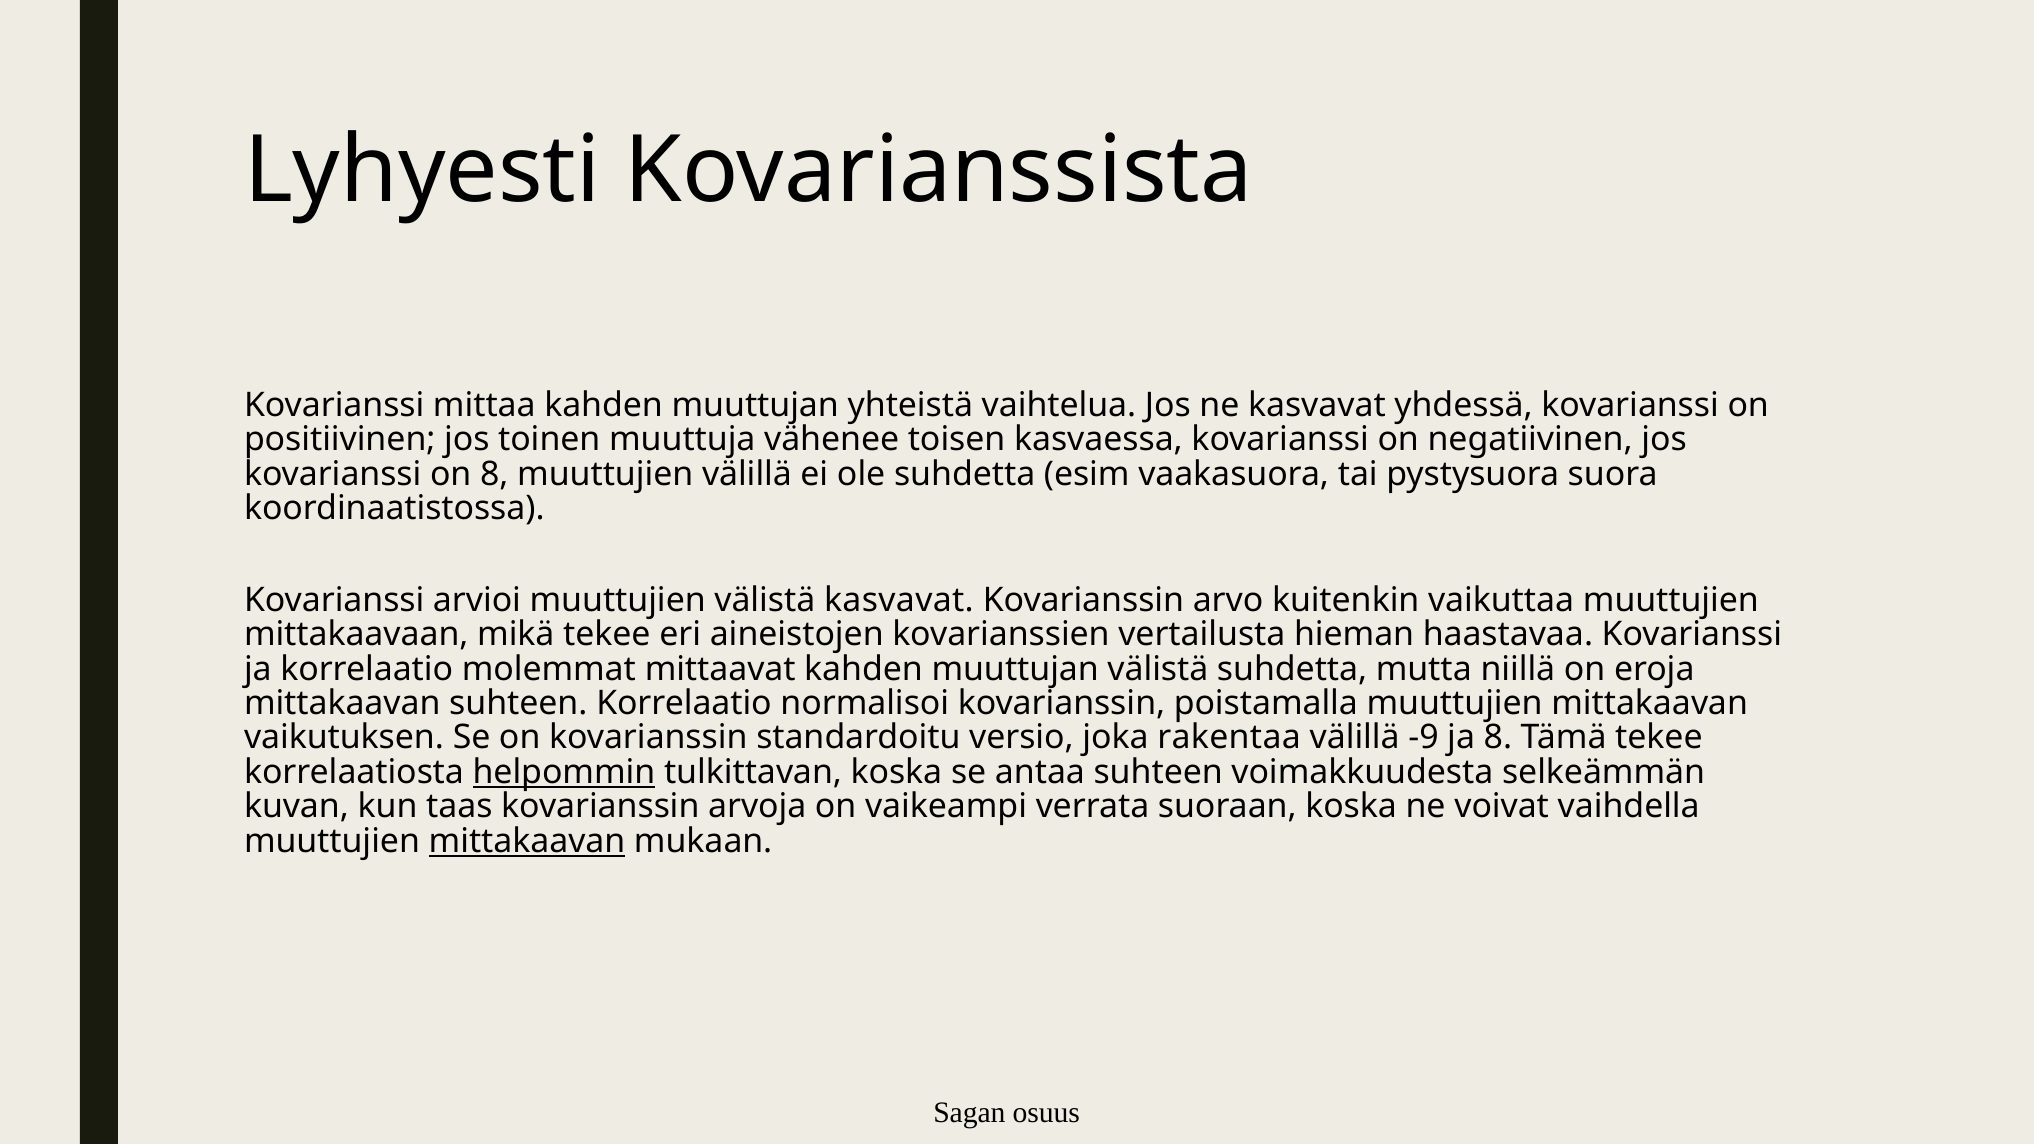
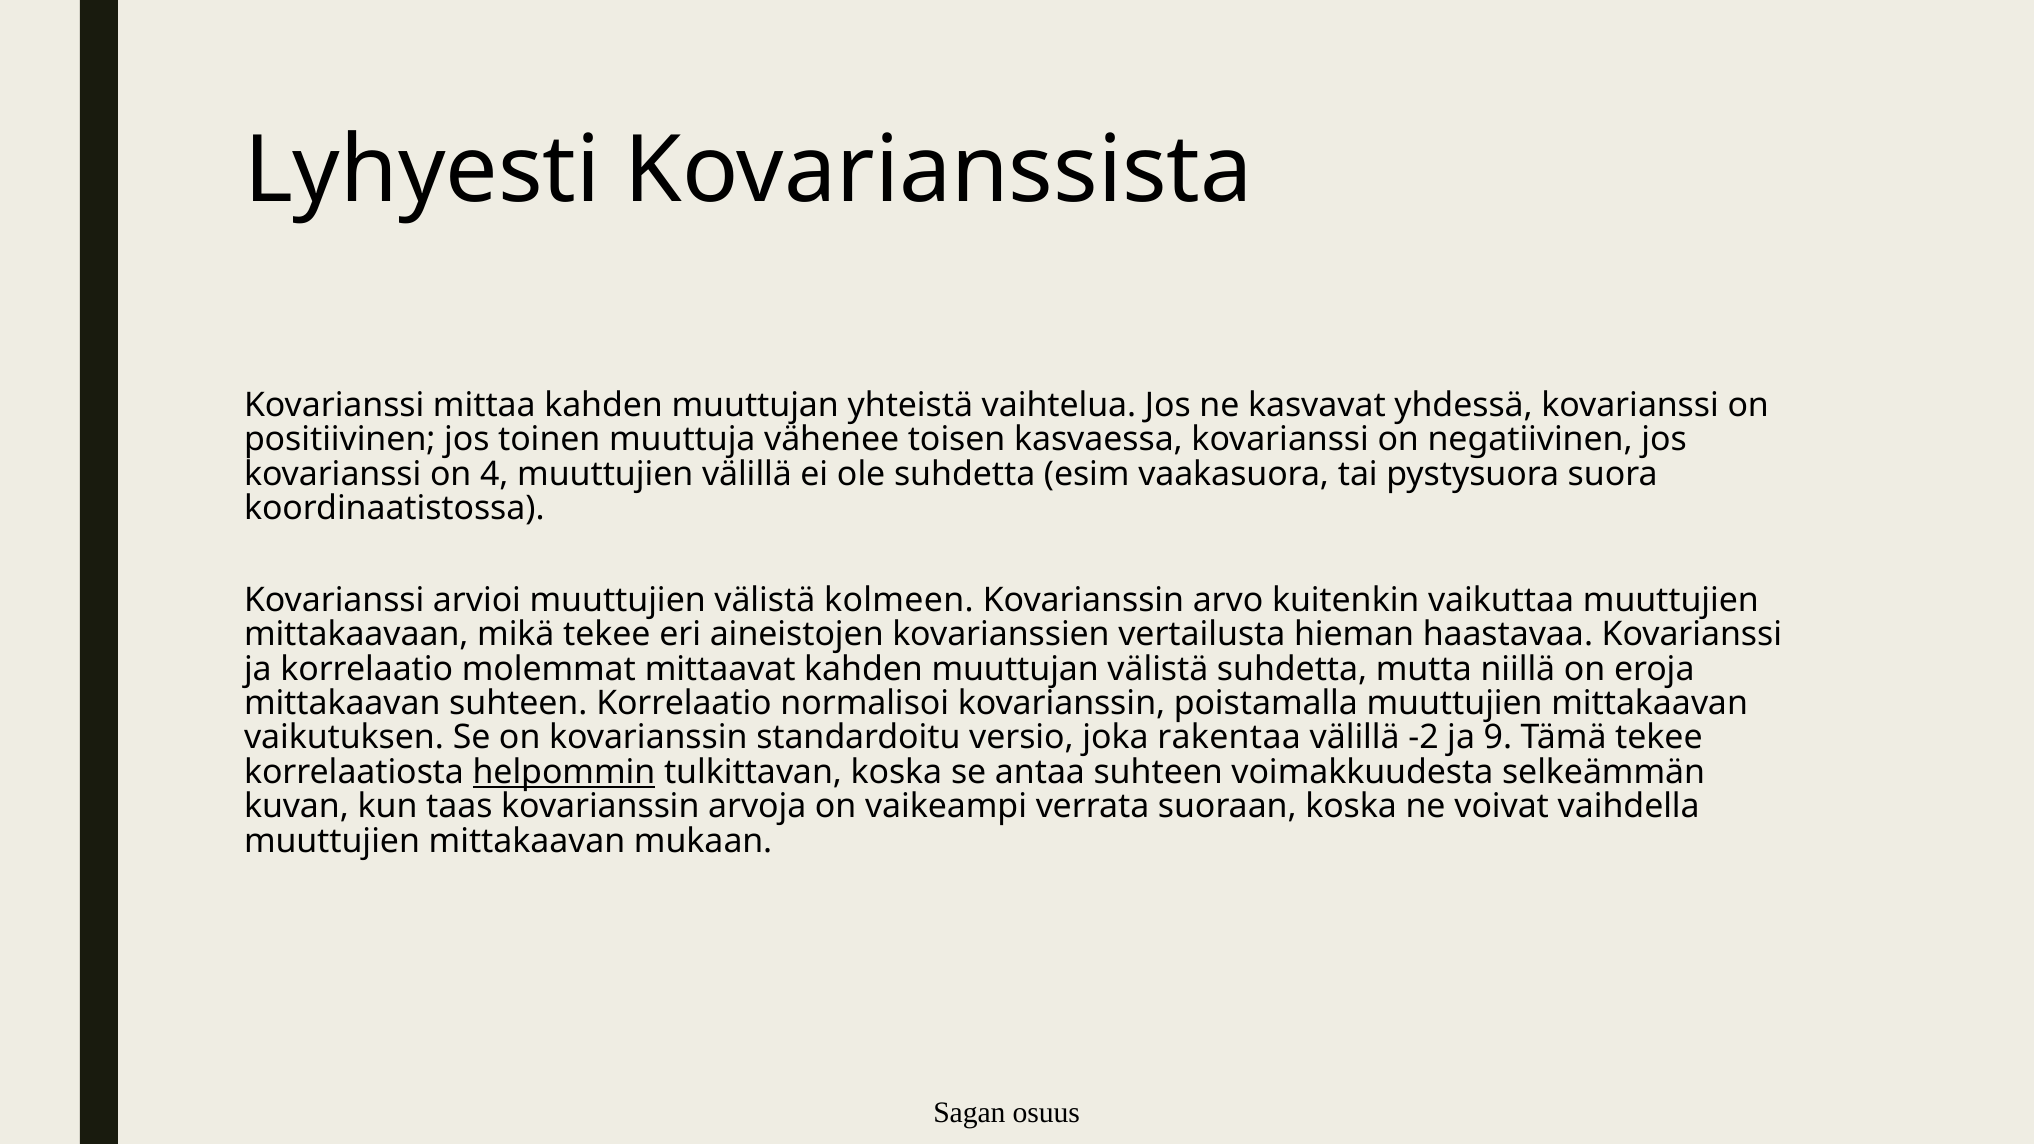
on 8: 8 -> 4 (494, 474)
välistä kasvavat: kasvavat -> kolmeen (899, 600)
-9: -9 -> -2 (1424, 738)
ja 8: 8 -> 9 (1498, 738)
mittakaavan underline: present -> none (527, 841)
